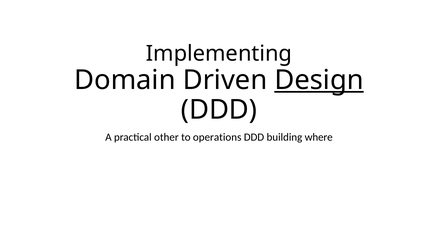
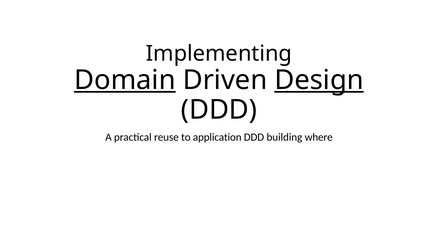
Domain underline: none -> present (125, 80)
other: other -> reuse (166, 137)
operations: operations -> application (217, 137)
